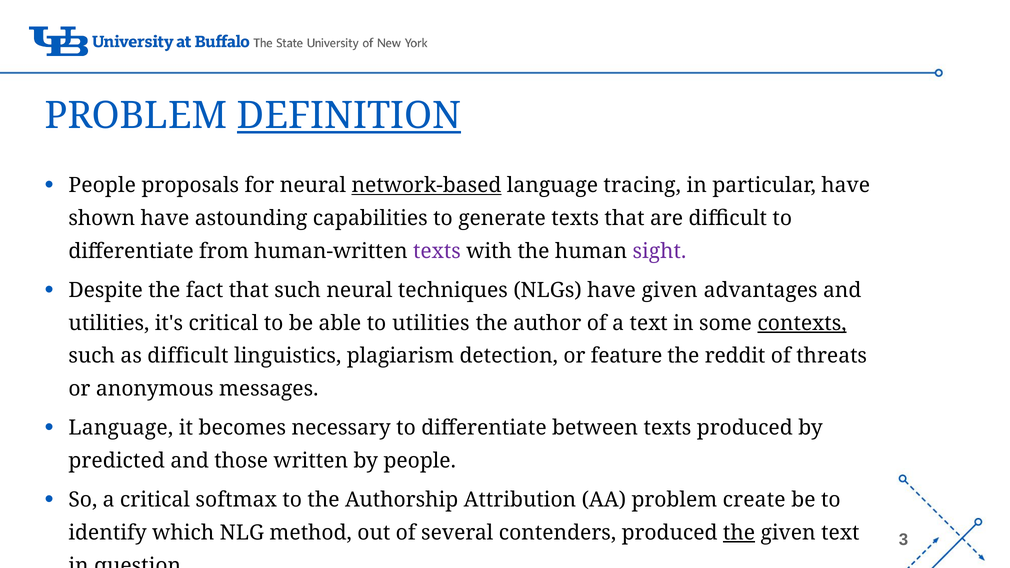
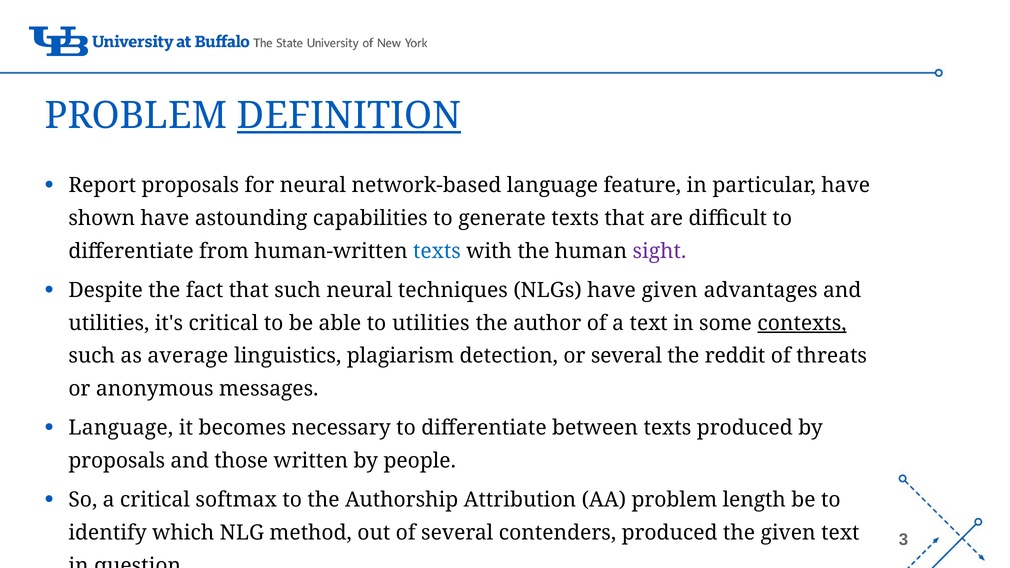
People: People -> Report (102, 186)
network-based underline: present -> none (426, 186)
tracing: tracing -> feature (642, 186)
texts colour: purple -> blue (437, 251)
as difficult: difficult -> average (188, 356)
or feature: feature -> several (627, 356)
predicted: predicted -> proposals (117, 461)
create: create -> length (754, 500)
the underline: present -> none (739, 533)
